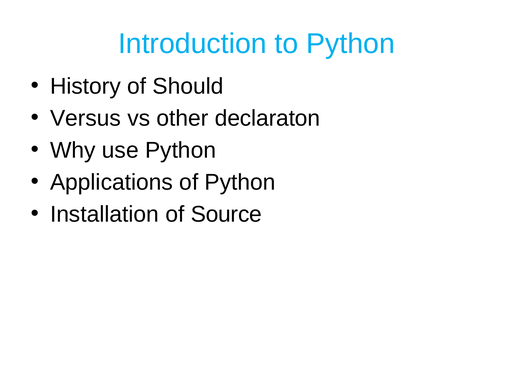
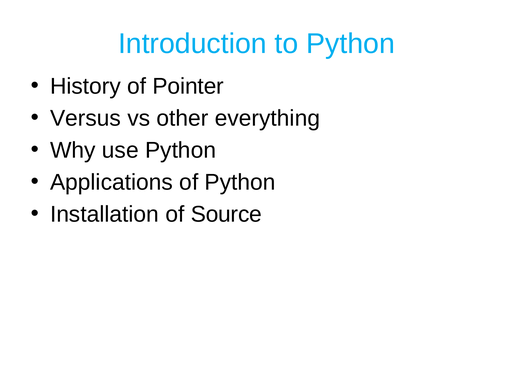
Should: Should -> Pointer (188, 86)
declaraton: declaraton -> everything (267, 118)
